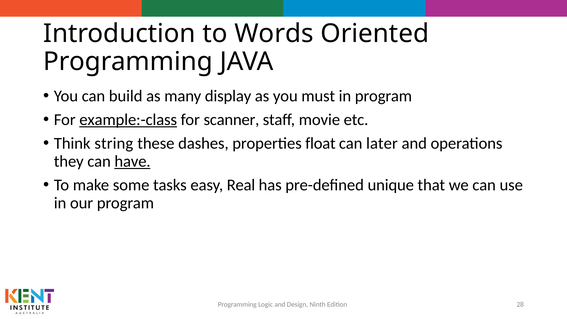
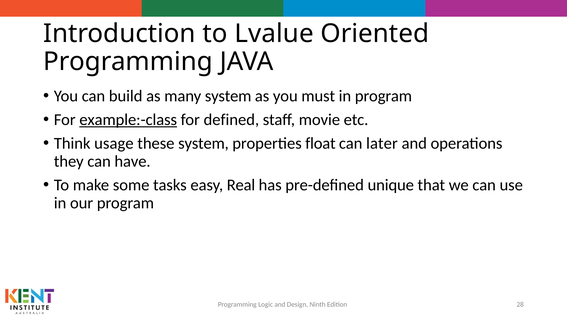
Words: Words -> Lvalue (274, 34)
many display: display -> system (228, 96)
scanner: scanner -> defined (231, 120)
string: string -> usage (114, 143)
these dashes: dashes -> system (203, 143)
have underline: present -> none (133, 161)
